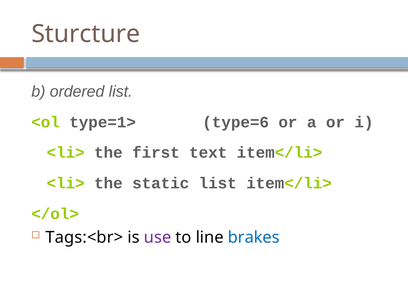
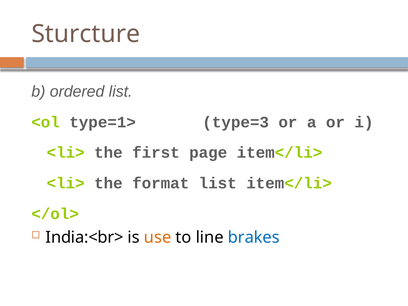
type=6: type=6 -> type=3 (236, 122)
text: text -> page (208, 153)
static: static -> format (161, 183)
Tags:<br>: Tags:<br> -> India:<br> (85, 237)
use colour: purple -> orange (158, 237)
